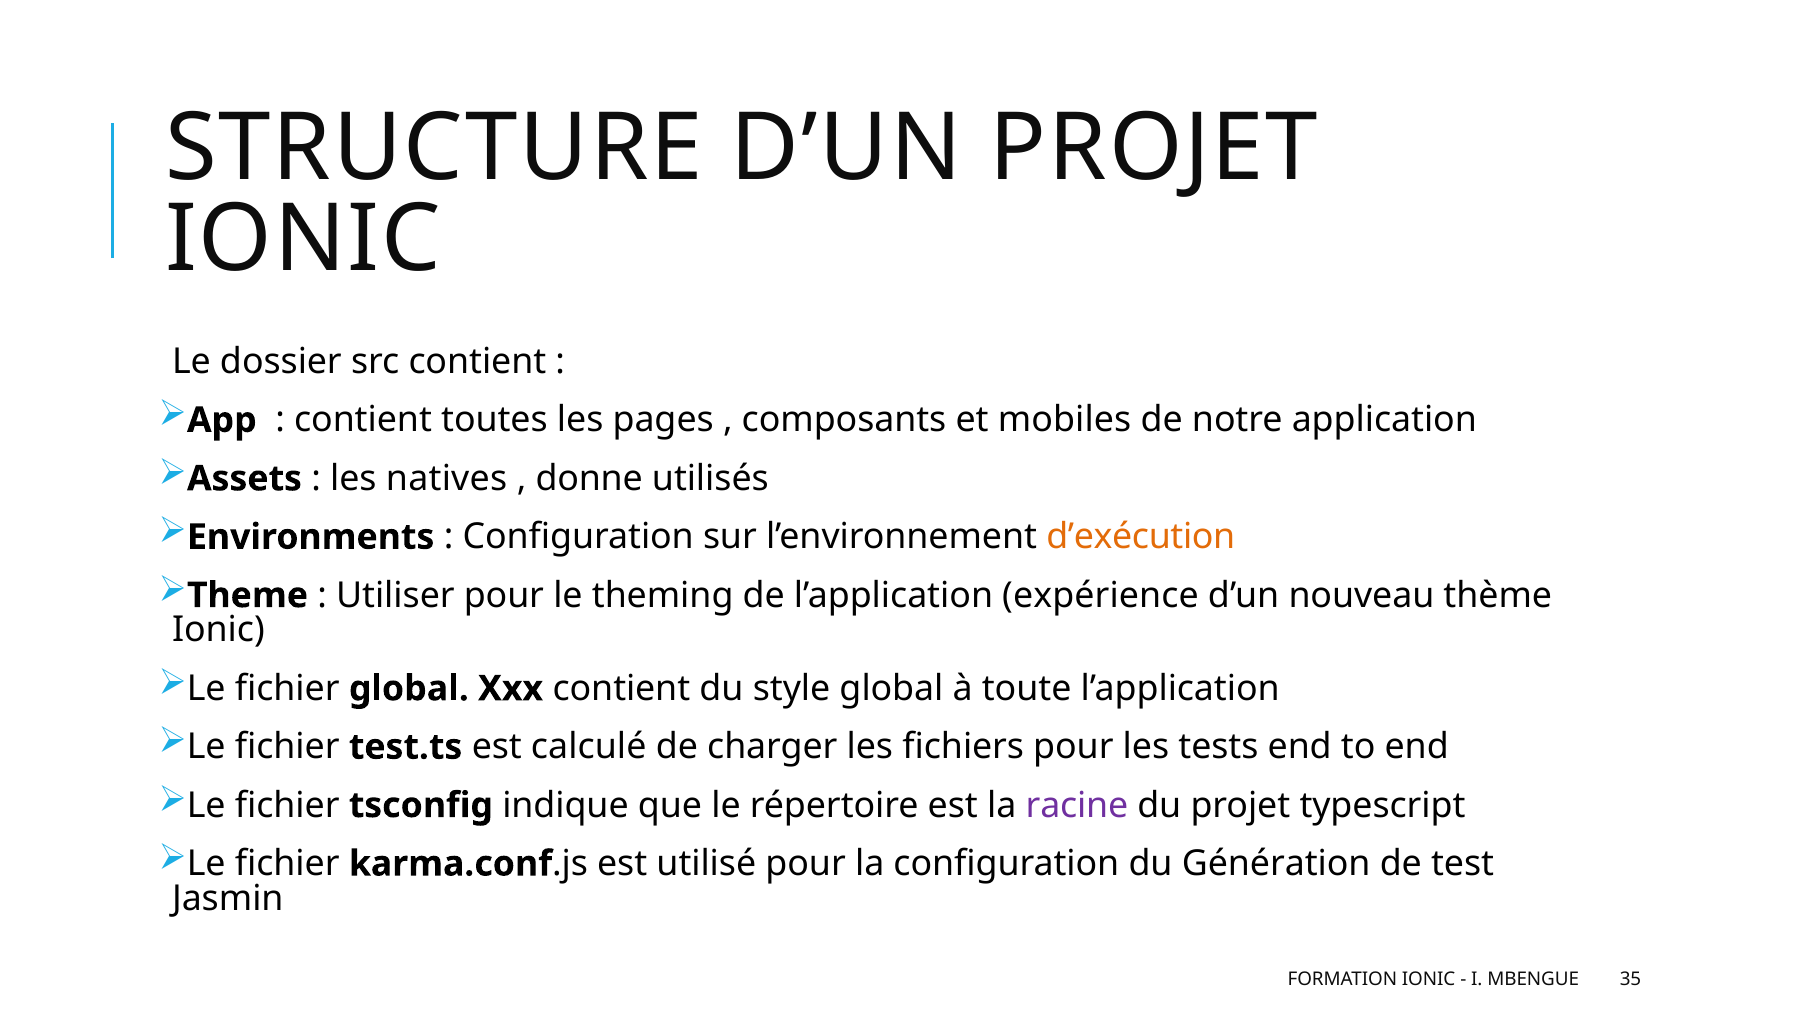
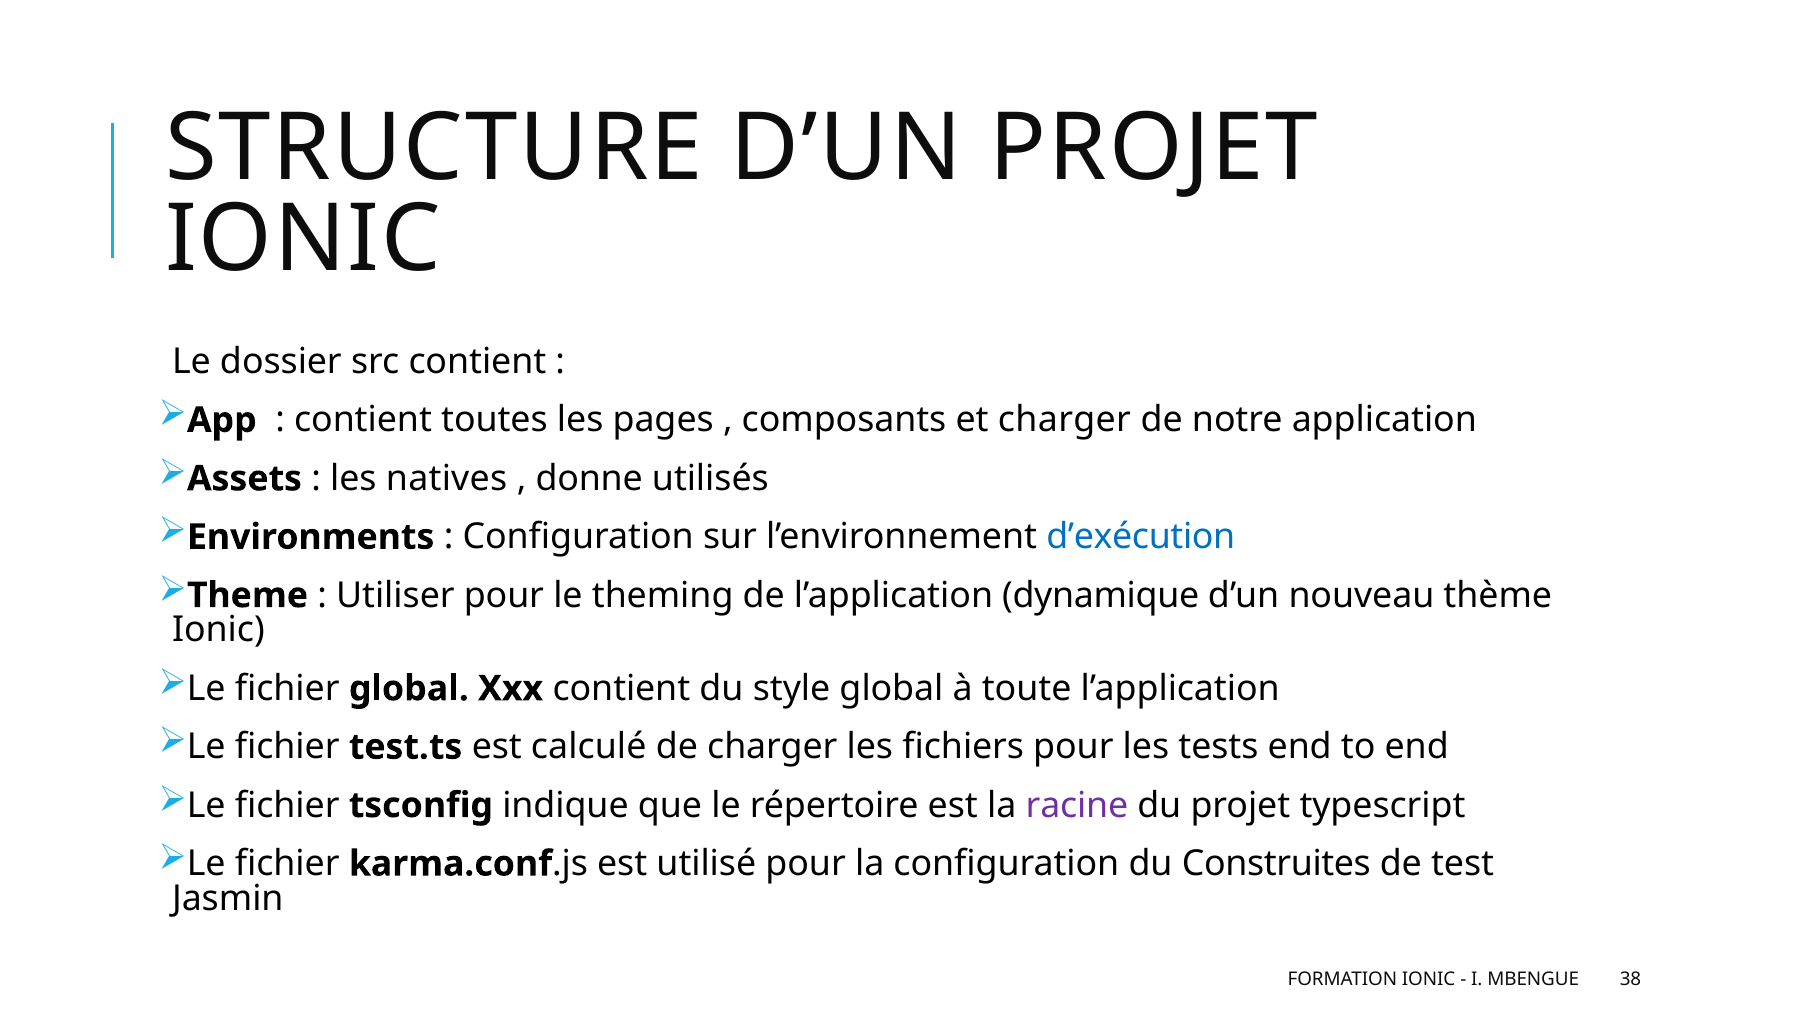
et mobiles: mobiles -> charger (1064, 420)
d’exécution colour: orange -> blue (1141, 537)
expérience: expérience -> dynamique (1101, 595)
Génération: Génération -> Construites (1276, 863)
35: 35 -> 38 (1631, 979)
